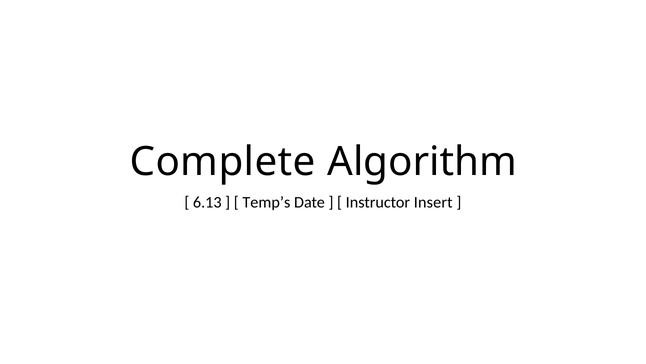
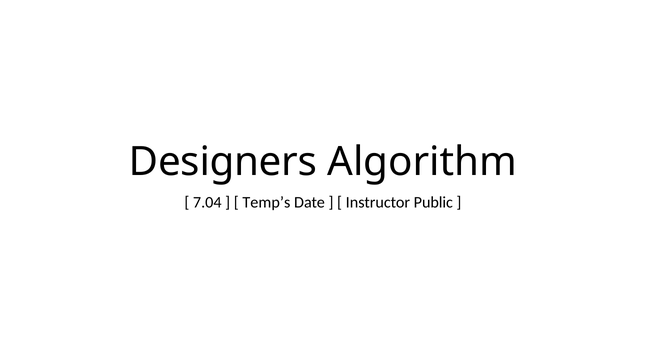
Complete: Complete -> Designers (223, 161)
6.13: 6.13 -> 7.04 (207, 202)
Insert: Insert -> Public (433, 202)
